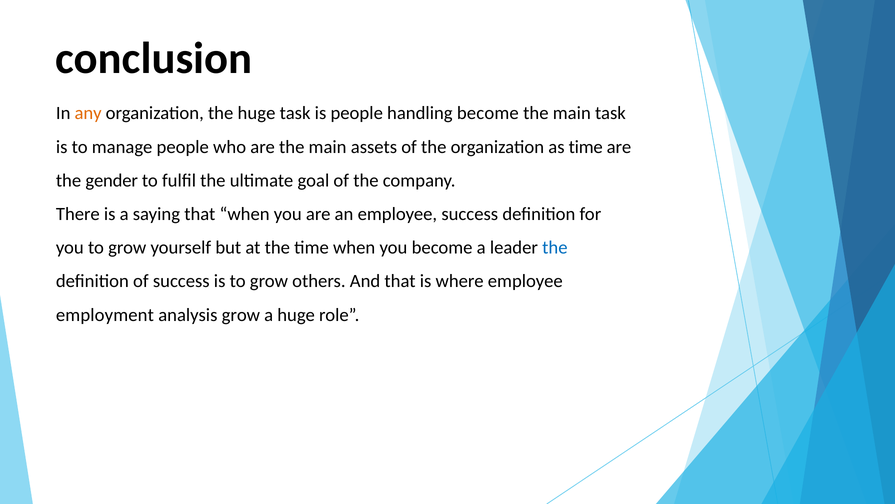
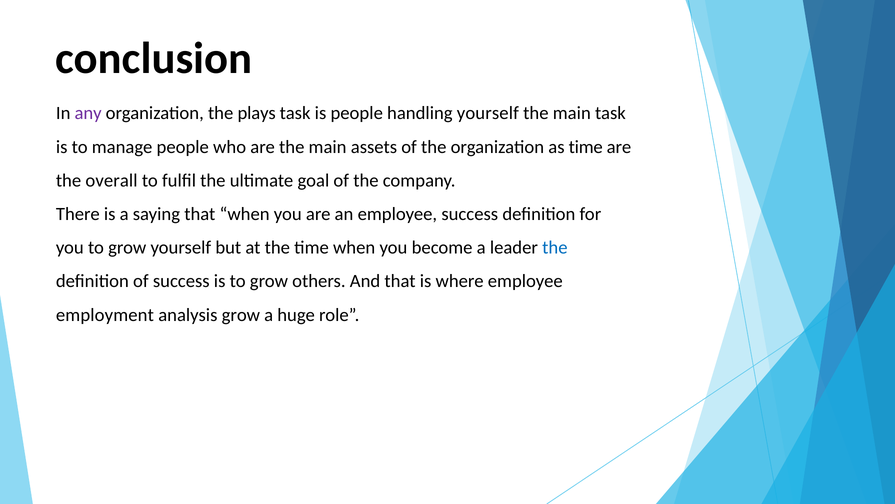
any colour: orange -> purple (88, 113)
the huge: huge -> plays (257, 113)
handling become: become -> yourself (488, 113)
gender: gender -> overall (112, 180)
